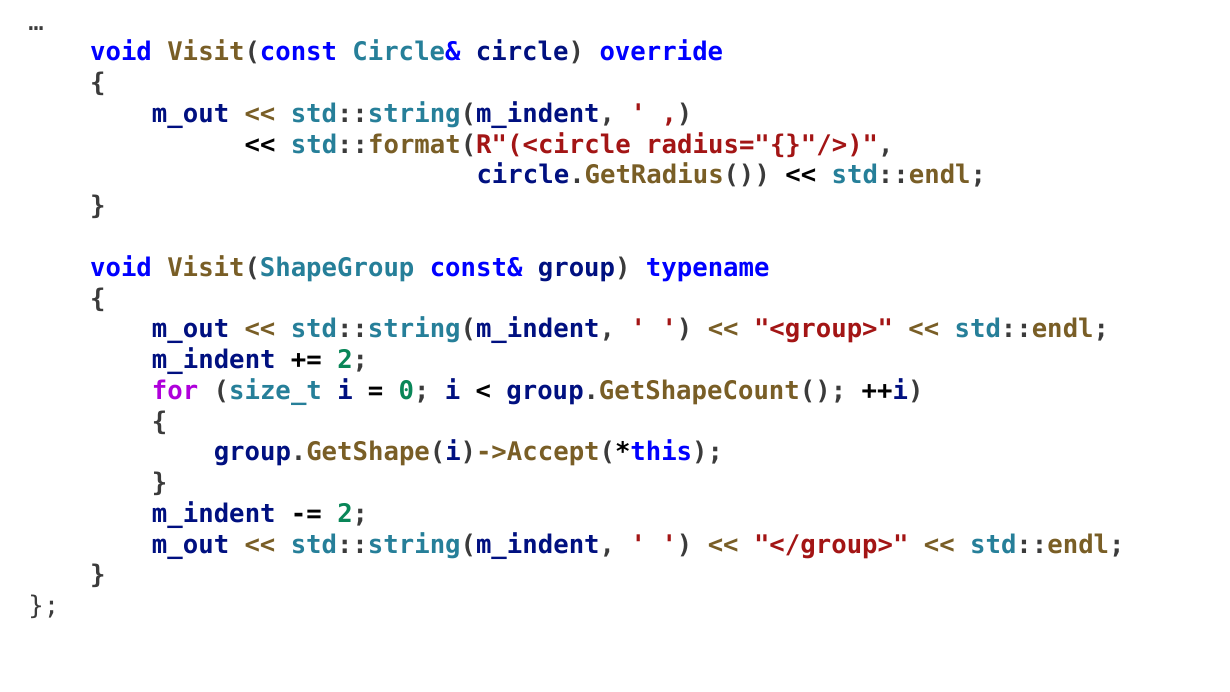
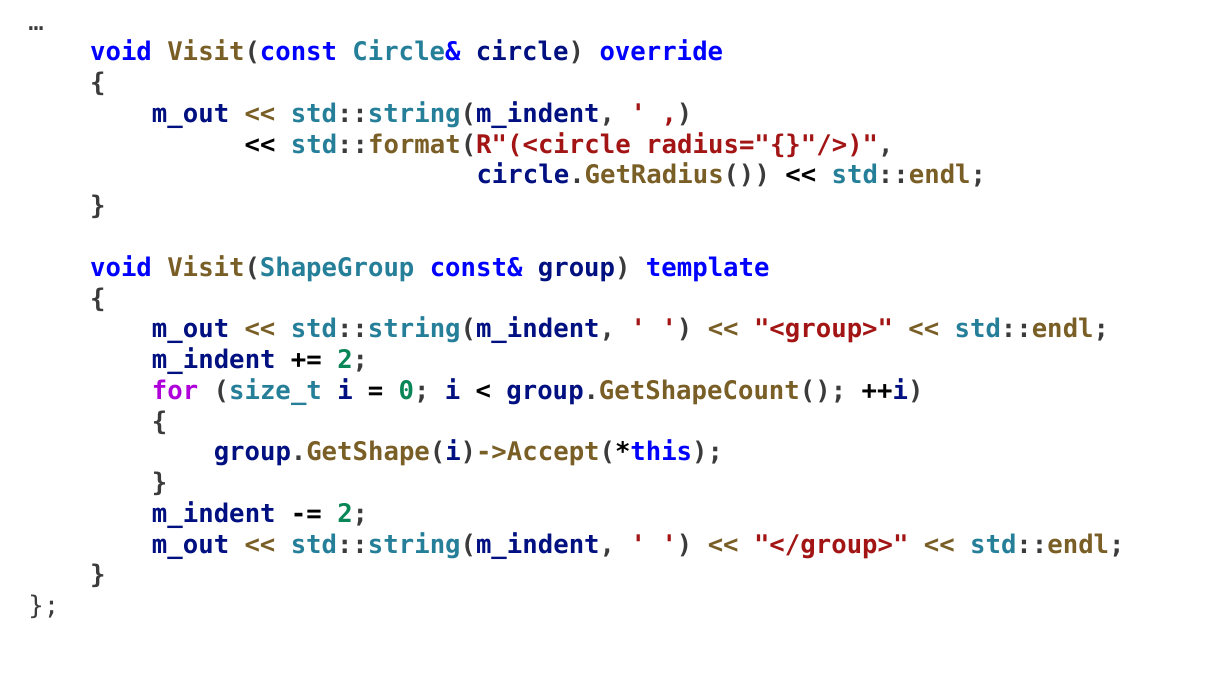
typename: typename -> template (708, 268)
